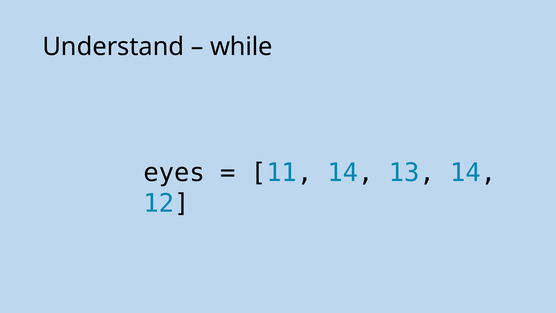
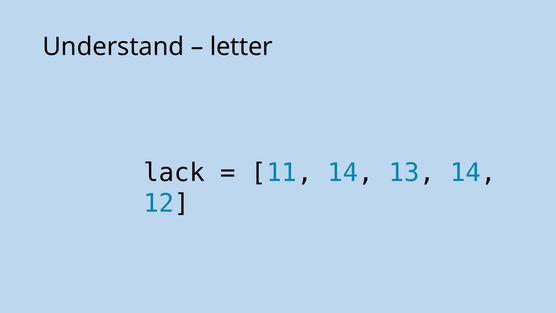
while: while -> letter (241, 47)
eyes: eyes -> lack (174, 173)
